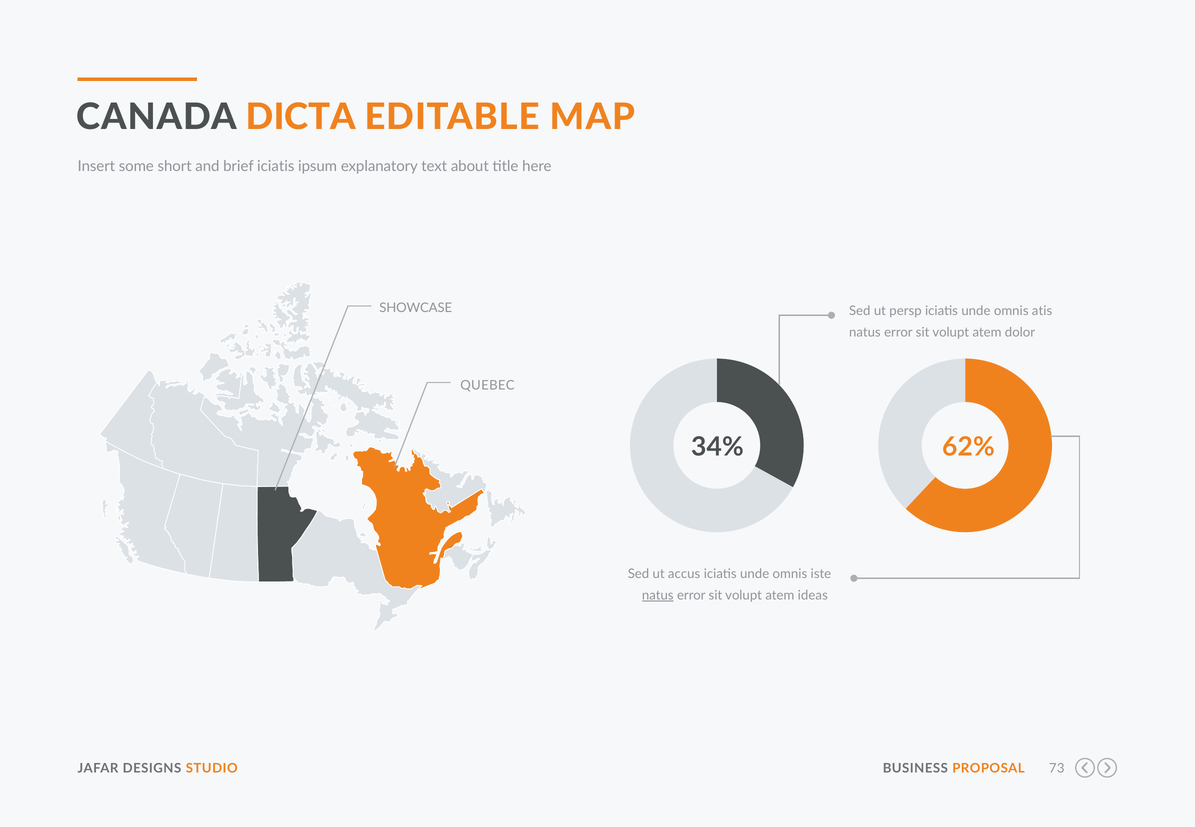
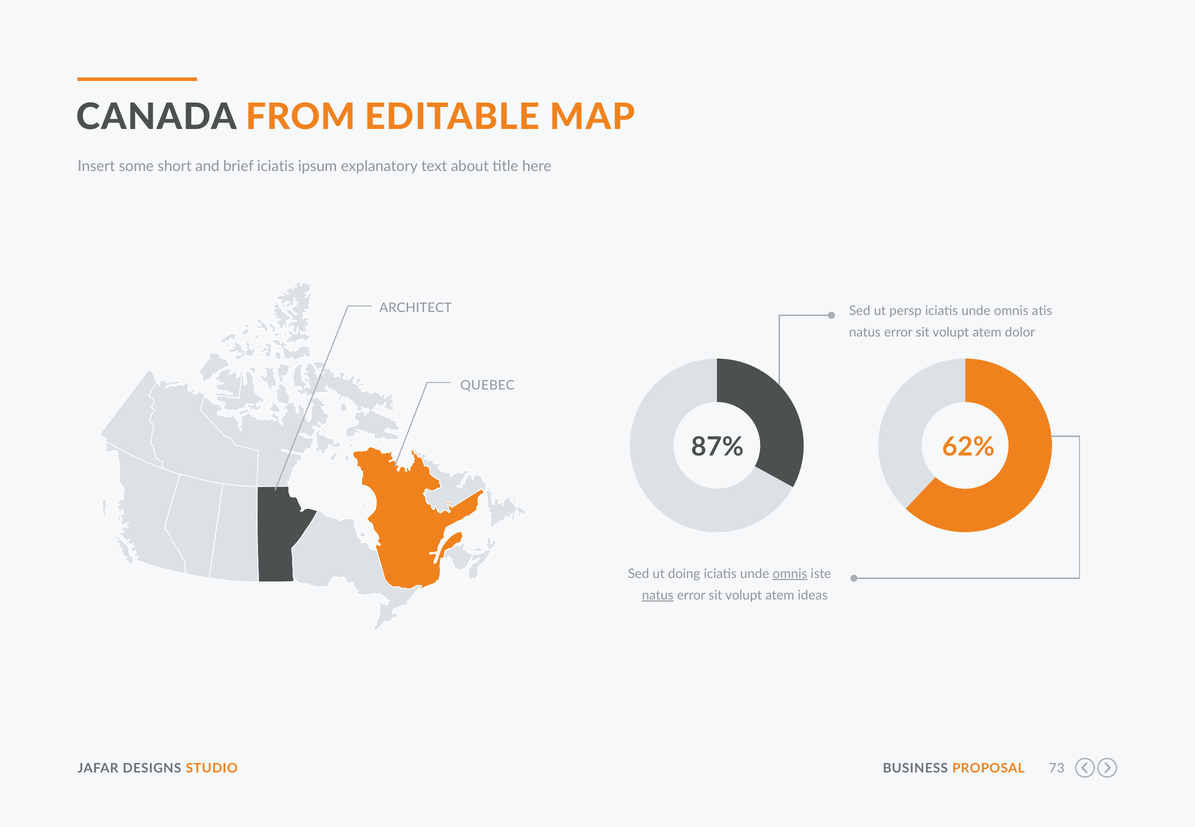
DICTA: DICTA -> FROM (301, 117)
SHOWCASE: SHOWCASE -> ARCHITECT (416, 308)
34%: 34% -> 87% (717, 447)
accus: accus -> doing (684, 574)
omnis underline: none -> present (790, 574)
